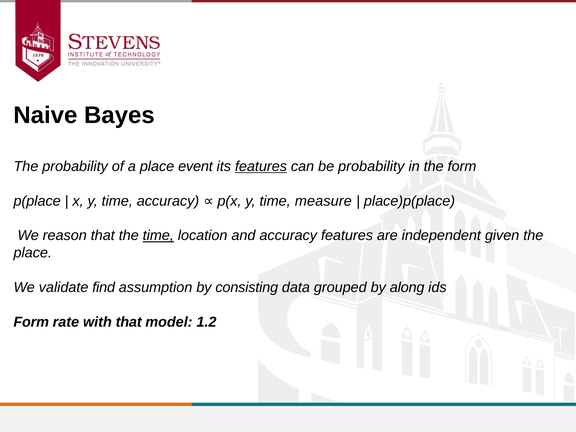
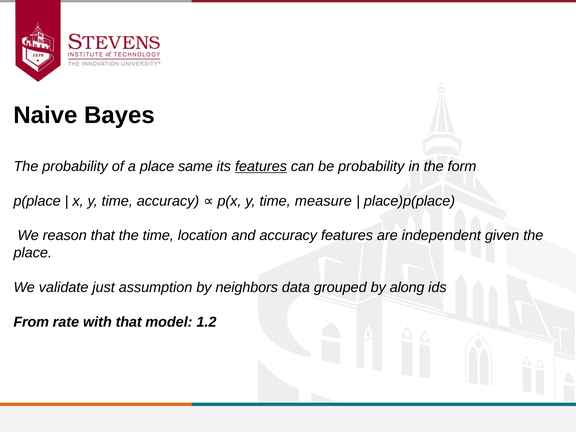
event: event -> same (195, 166)
time underline: present -> none (158, 236)
find: find -> just (104, 287)
consisting: consisting -> neighbors (247, 287)
Form: Form -> From (31, 322)
